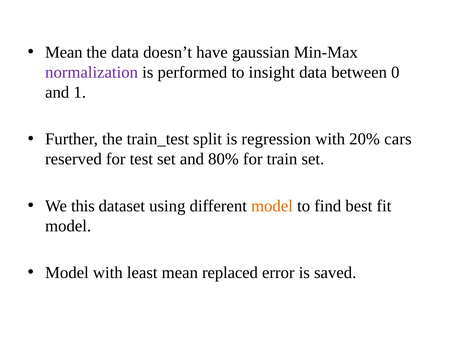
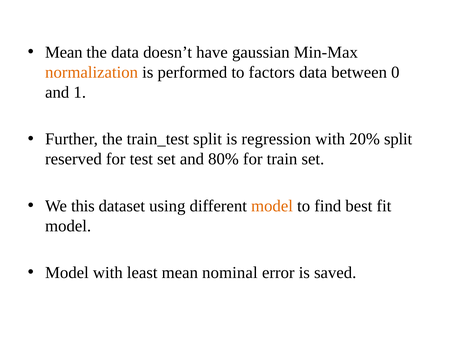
normalization colour: purple -> orange (92, 72)
insight: insight -> factors (272, 72)
20% cars: cars -> split (398, 139)
replaced: replaced -> nominal (230, 273)
